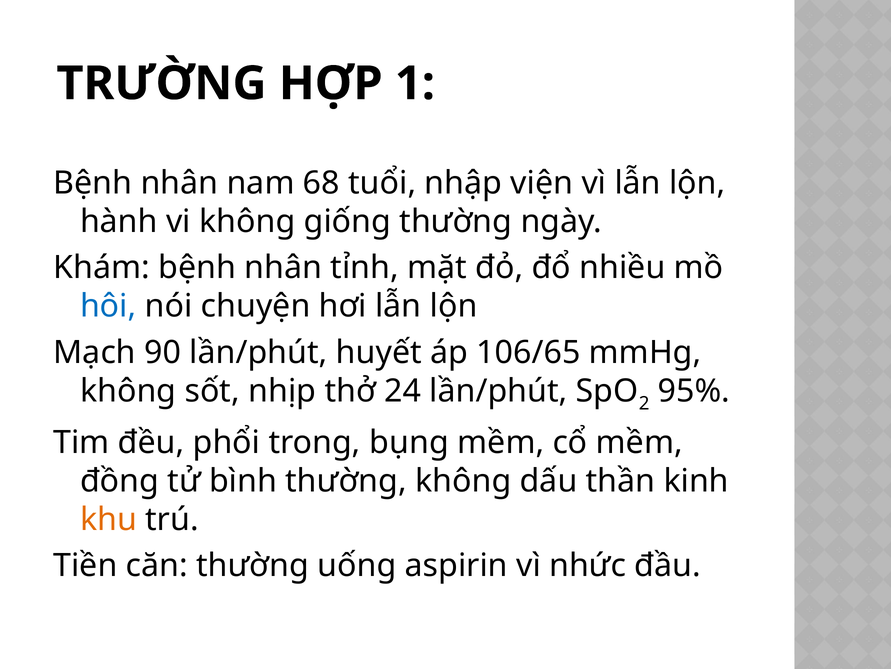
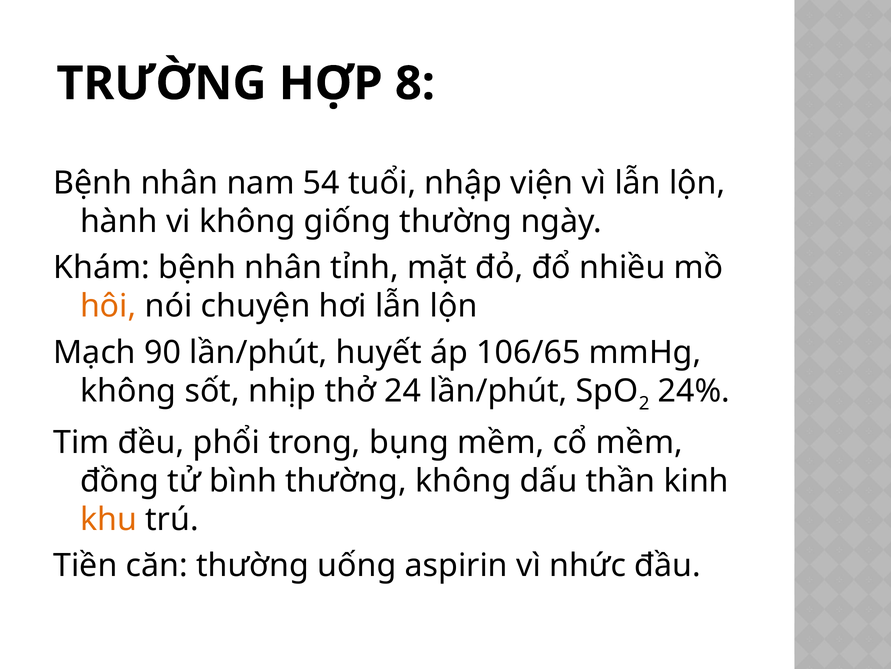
1: 1 -> 8 (415, 84)
68: 68 -> 54 (321, 183)
hôi colour: blue -> orange (108, 306)
95%: 95% -> 24% (694, 391)
